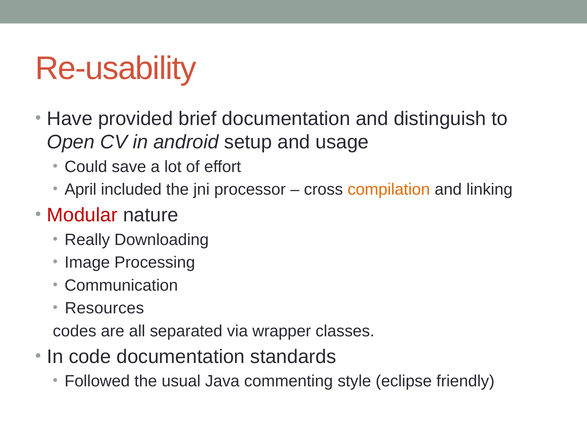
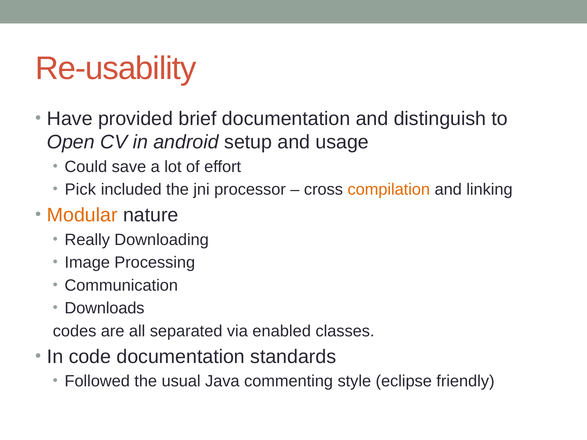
April: April -> Pick (80, 190)
Modular colour: red -> orange (82, 215)
Resources: Resources -> Downloads (105, 308)
wrapper: wrapper -> enabled (282, 331)
